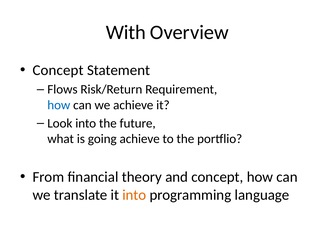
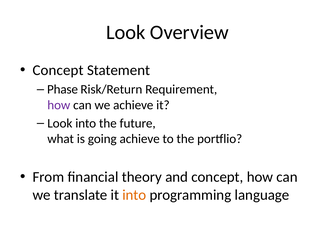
With: With -> Look (126, 32)
Flows: Flows -> Phase (63, 90)
how colour: blue -> purple (59, 105)
